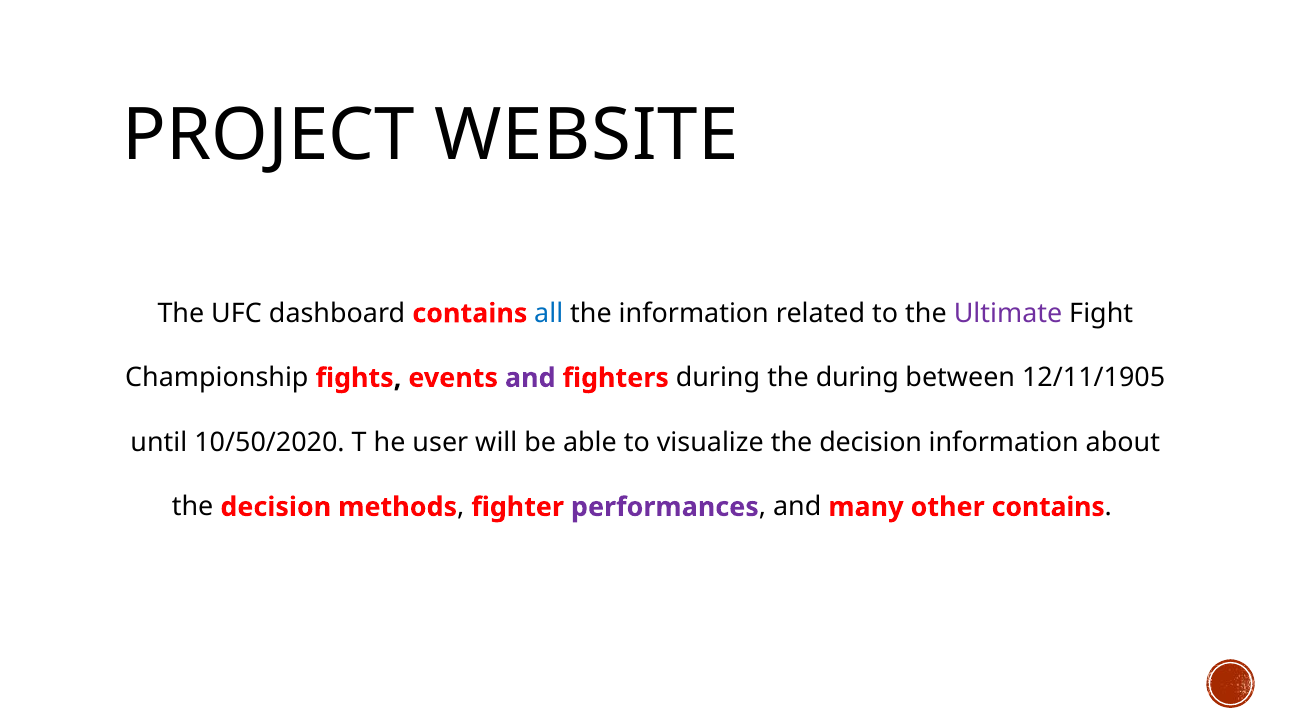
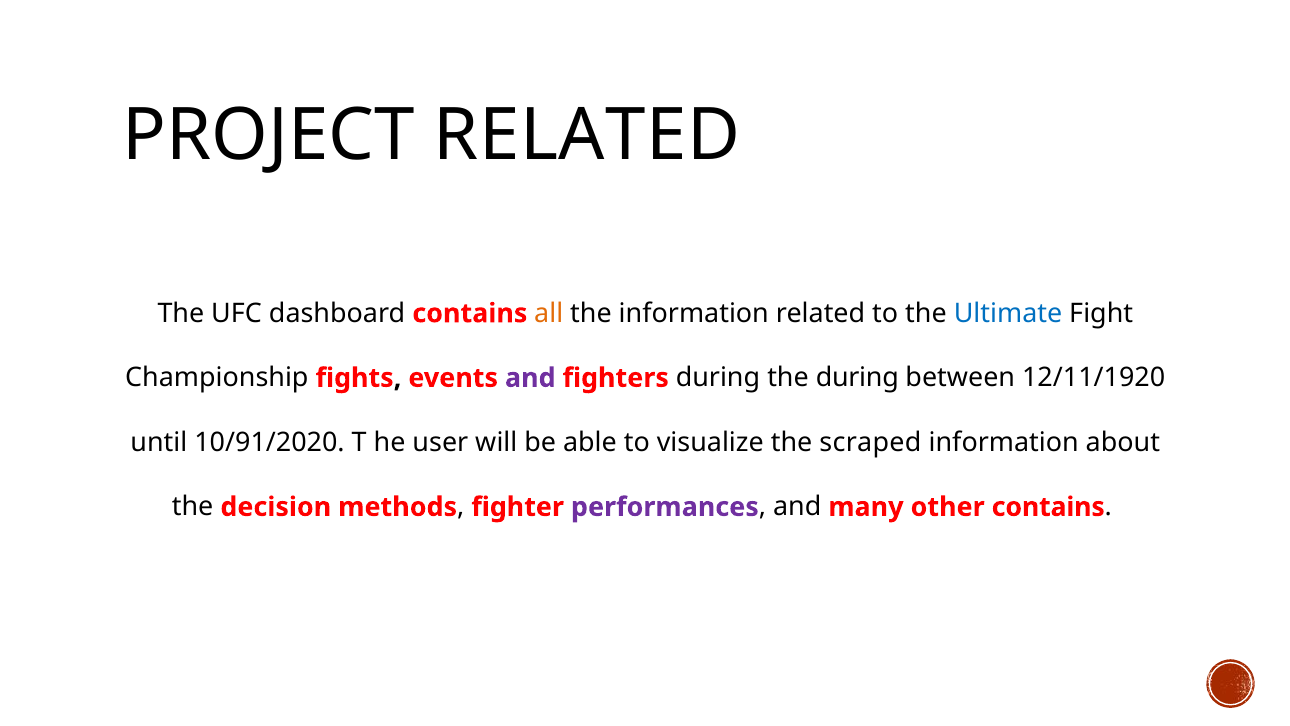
PROJECT WEBSITE: WEBSITE -> RELATED (587, 136)
all colour: blue -> orange (549, 313)
Ultimate colour: purple -> blue (1008, 313)
12/11/1905: 12/11/1905 -> 12/11/1920 (1094, 378)
10/50/2020: 10/50/2020 -> 10/91/2020 (270, 442)
visualize the decision: decision -> scraped (870, 442)
